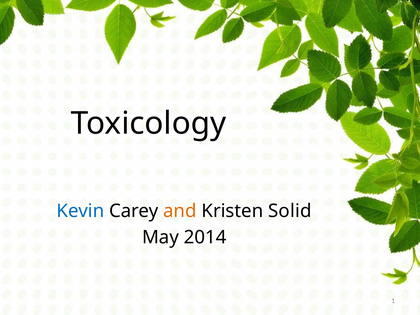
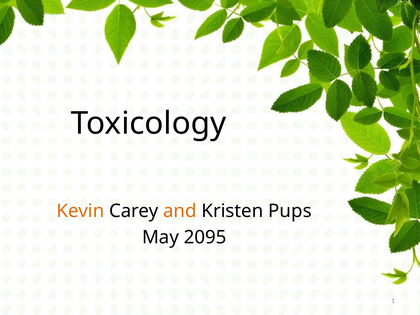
Kevin colour: blue -> orange (80, 211)
Solid: Solid -> Pups (290, 211)
2014: 2014 -> 2095 (205, 237)
